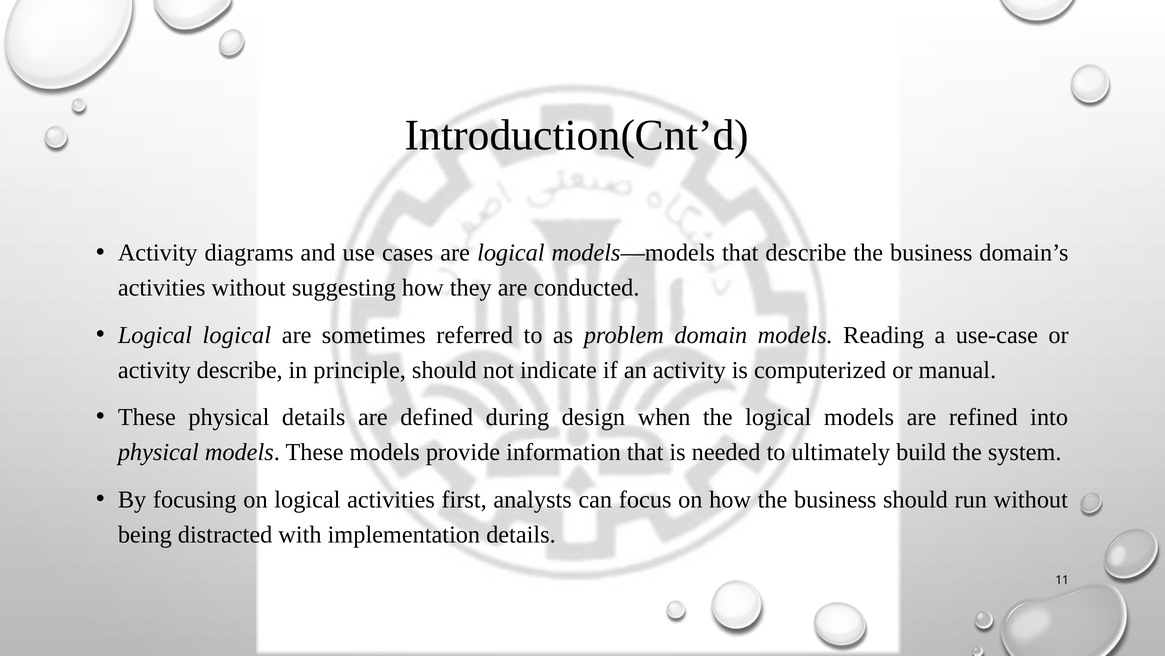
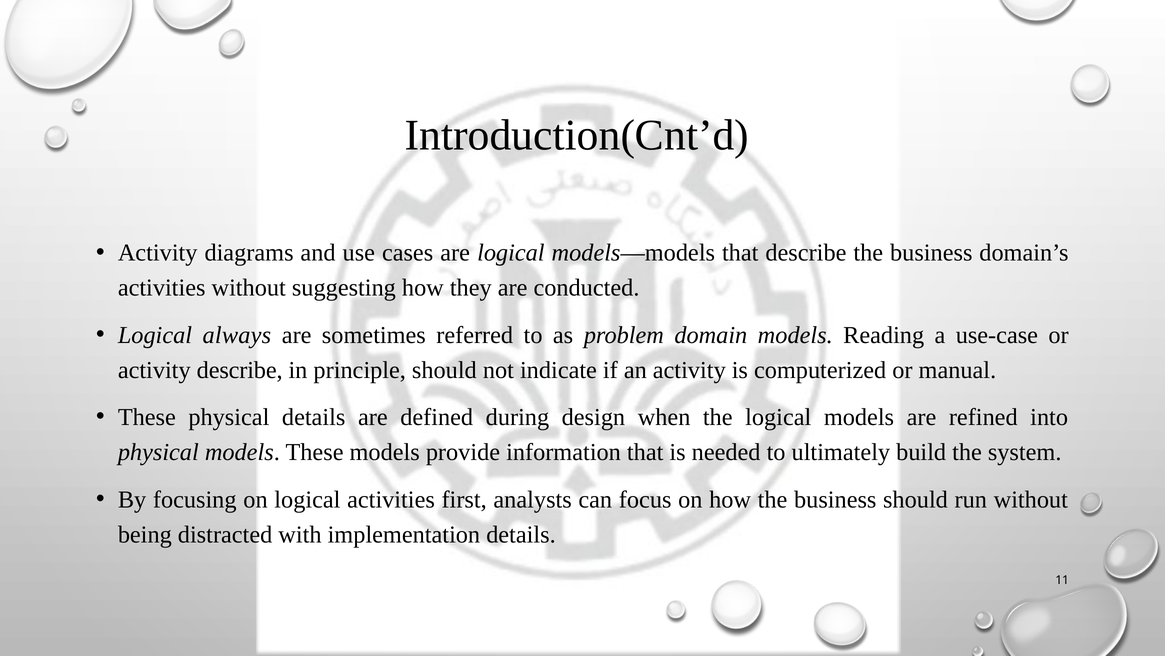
Logical logical: logical -> always (237, 335)
